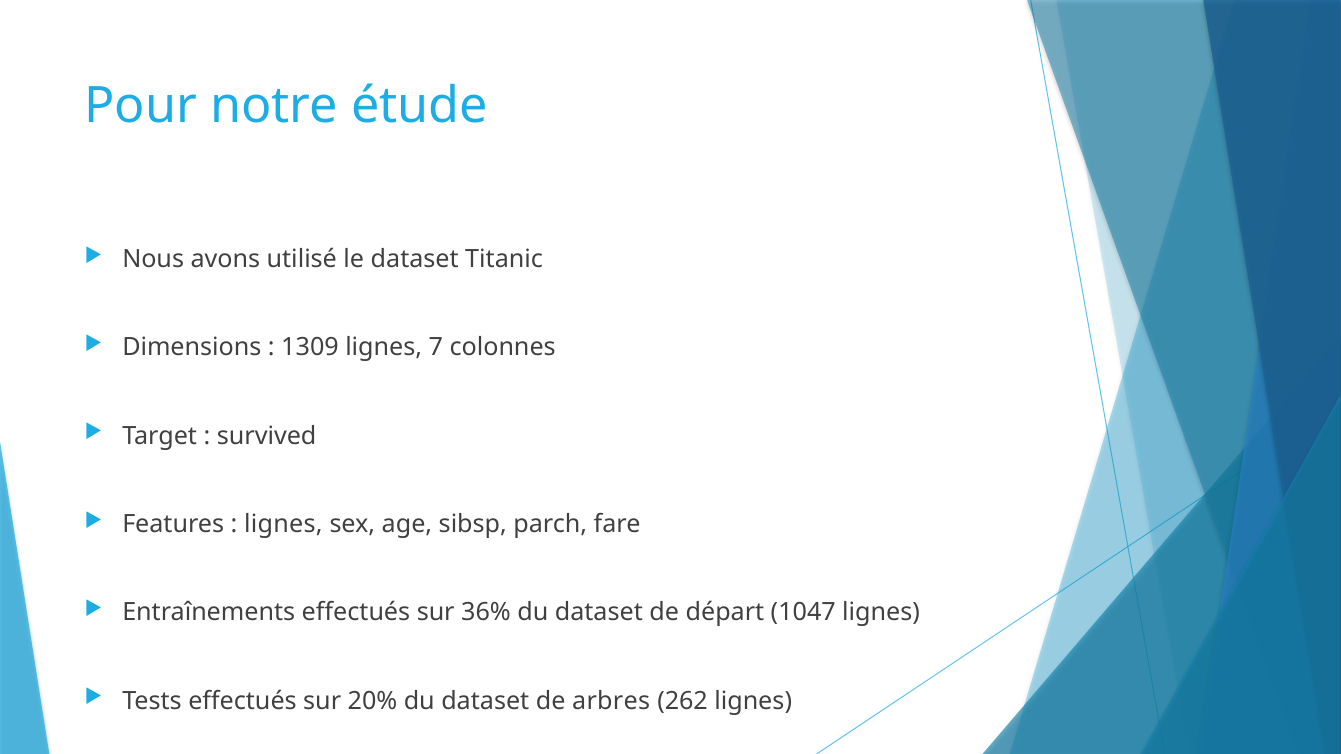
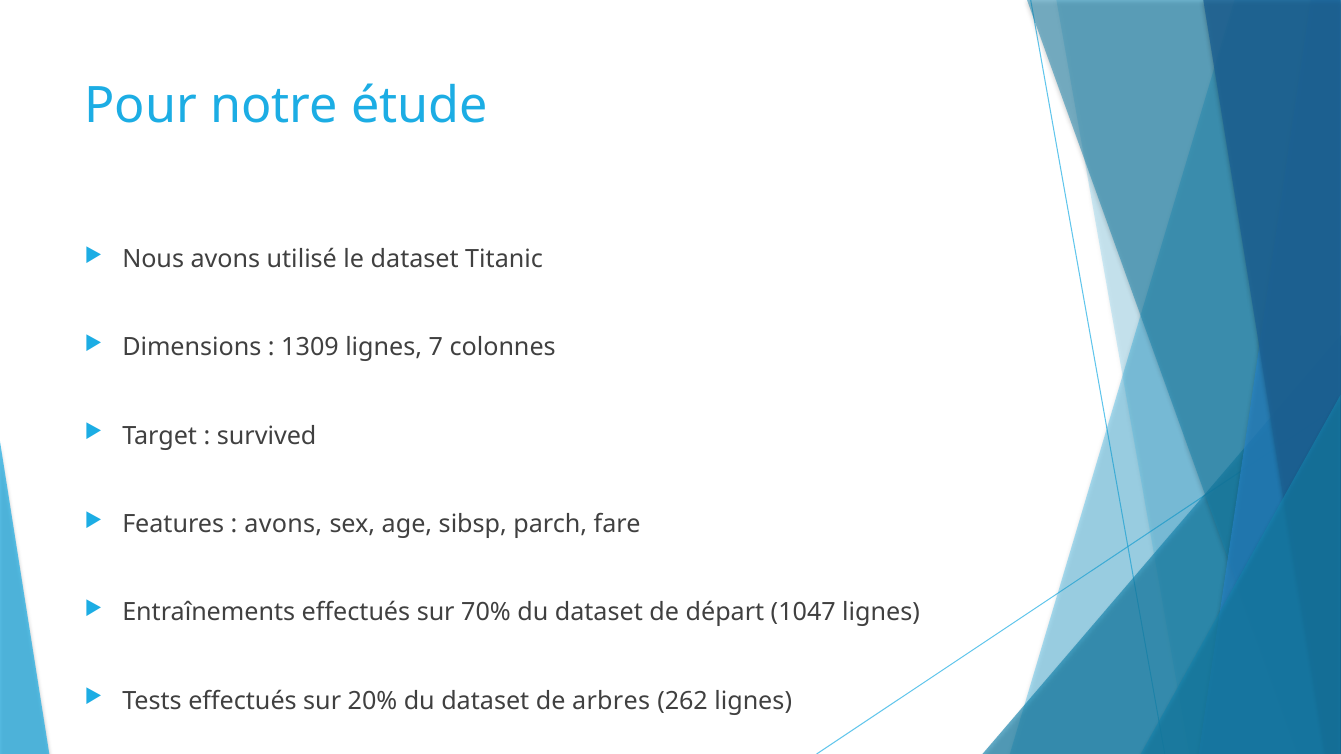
lignes: lignes -> avons (283, 524)
36%: 36% -> 70% (486, 613)
